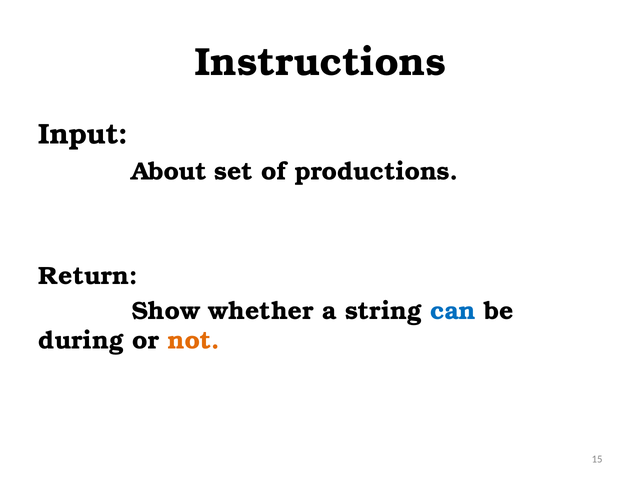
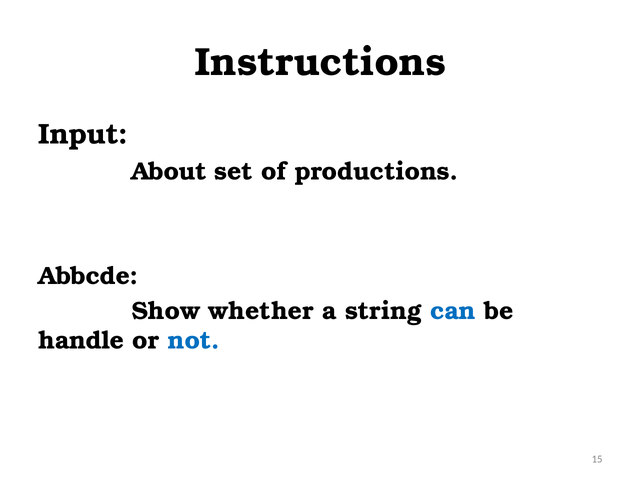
Return: Return -> Abbcde (88, 276)
during: during -> handle (81, 341)
not colour: orange -> blue (194, 341)
